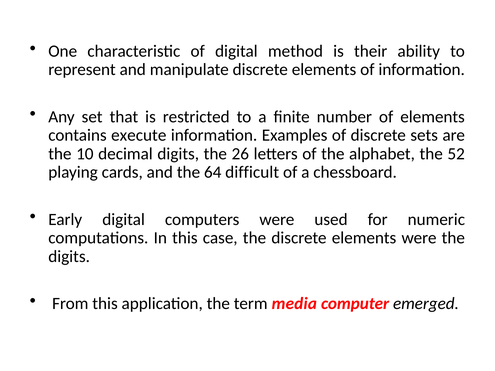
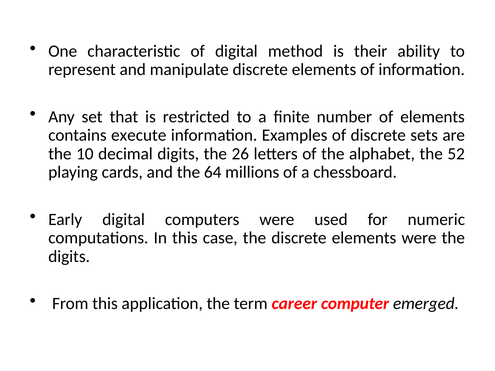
difficult: difficult -> millions (252, 172)
media: media -> career (294, 304)
